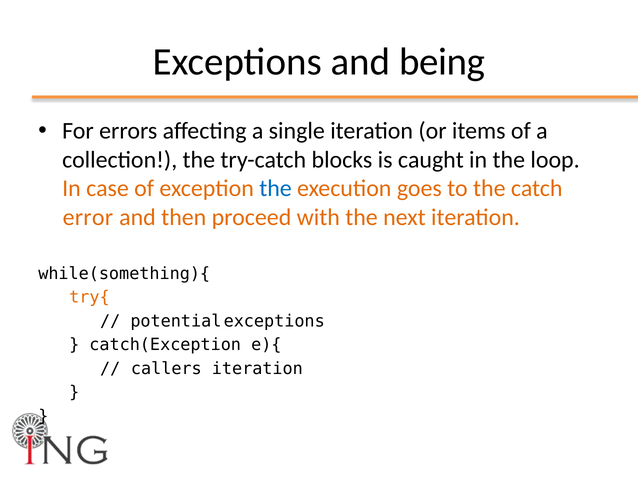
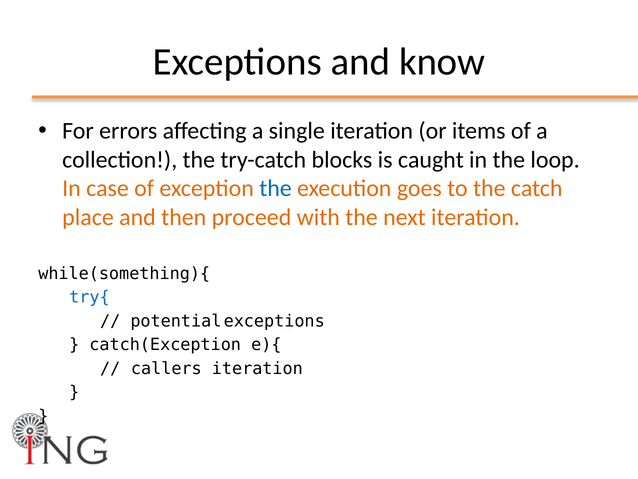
being: being -> know (442, 62)
error: error -> place (88, 217)
try{ colour: orange -> blue (89, 297)
